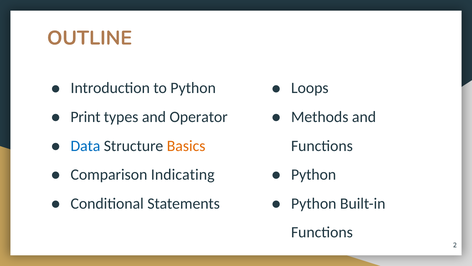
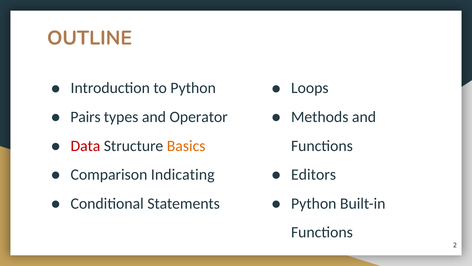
Print: Print -> Pairs (85, 117)
Data colour: blue -> red (85, 146)
Python: Python -> Editors (314, 174)
